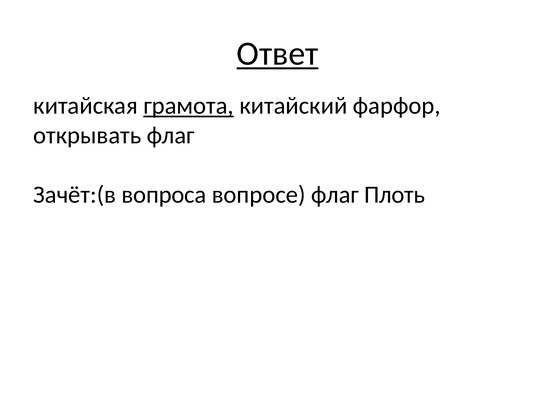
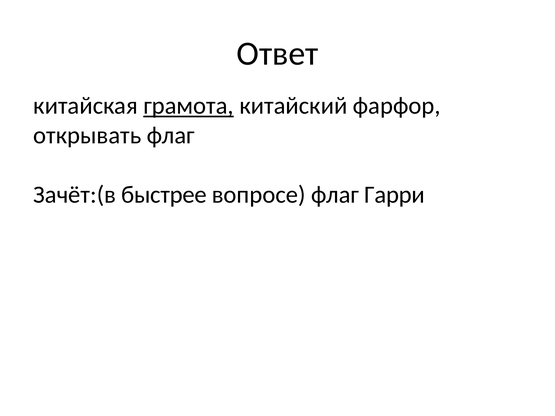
Ответ underline: present -> none (277, 54)
вопроса: вопроса -> быстрее (164, 195)
Плоть: Плоть -> Гарри (395, 195)
